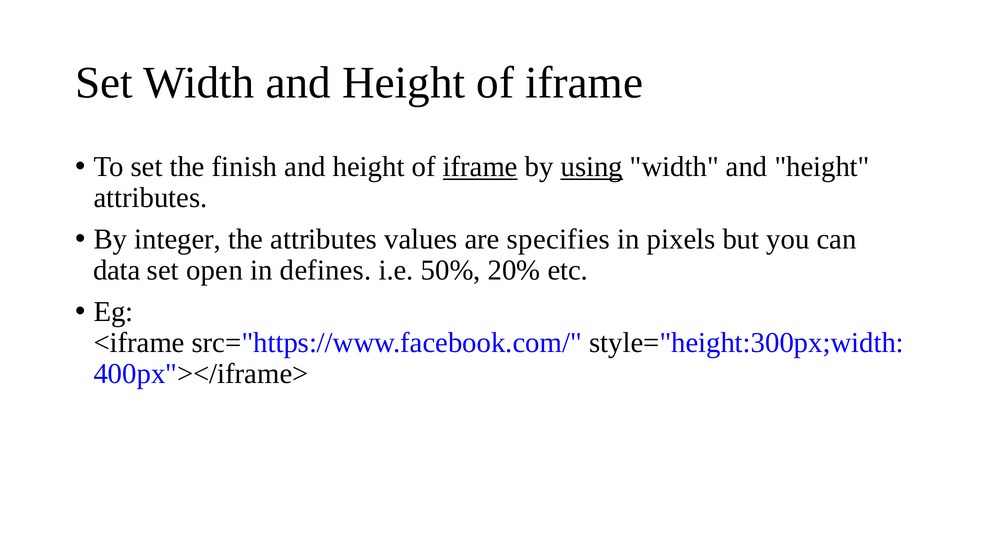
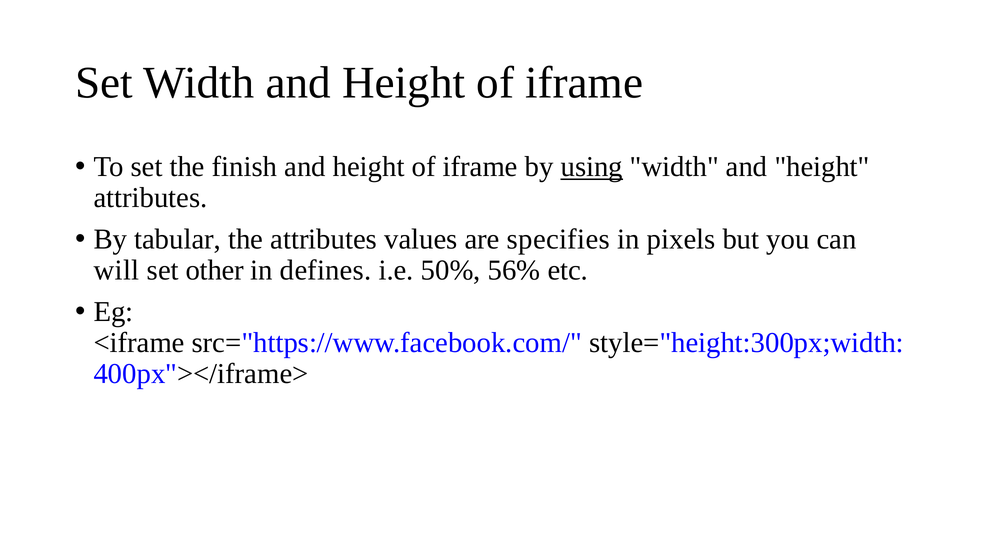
iframe underline: present -> none (480, 167)
integer: integer -> tabular (178, 239)
data: data -> will (117, 270)
open: open -> other (215, 270)
20%: 20% -> 56% (514, 270)
